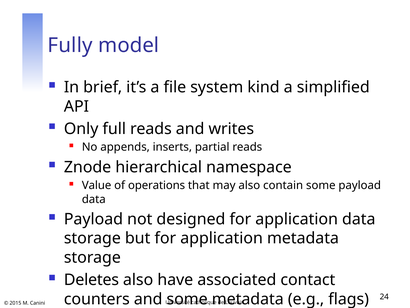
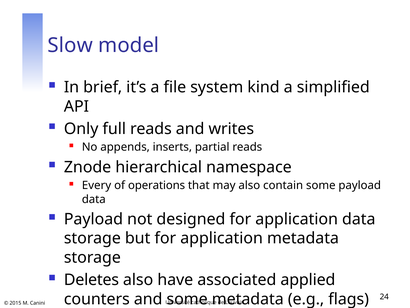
Fully: Fully -> Slow (70, 45)
Value: Value -> Every (97, 185)
contact: contact -> applied (308, 279)
